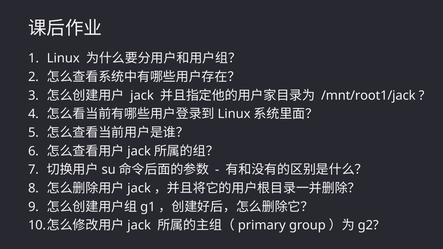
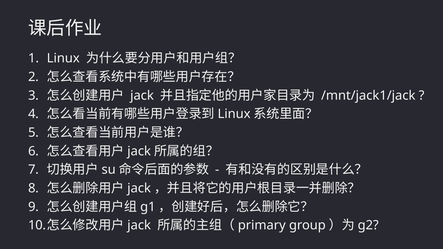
/mnt/root1/jack: /mnt/root1/jack -> /mnt/jack1/jack (368, 96)
